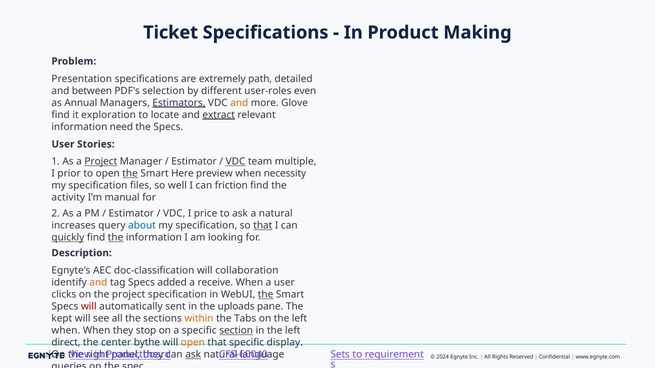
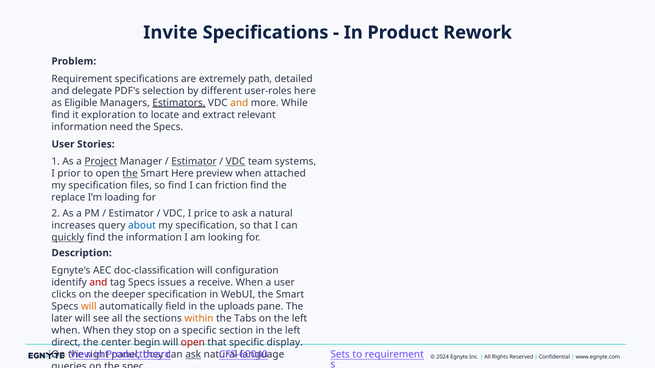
Ticket: Ticket -> Invite (170, 33)
Making: Making -> Rework (478, 33)
Presentation: Presentation -> Requirement (82, 79)
between: between -> delegate (92, 91)
user-roles even: even -> here (305, 91)
Annual: Annual -> Eligible (81, 103)
Glove: Glove -> While (295, 103)
extract underline: present -> none (219, 115)
Estimator underline: none -> present (194, 162)
multiple: multiple -> systems (296, 162)
necessity: necessity -> attached (285, 174)
so well: well -> find (177, 186)
activity: activity -> replace (68, 198)
manual: manual -> loading (122, 198)
that underline: present -> none (263, 226)
the underline: present -> none (116, 238)
collaboration: collaboration -> configuration (247, 271)
and colour: orange -> red (98, 283)
added: added -> issues (172, 283)
the project: project -> deeper (129, 295)
the underline: present -> none (266, 295)
will colour: red -> orange (89, 307)
sent: sent -> field (176, 307)
kept: kept -> later (62, 319)
section underline: present -> none (236, 331)
bythe: bythe -> begin (147, 343)
open colour: orange -> red (193, 343)
